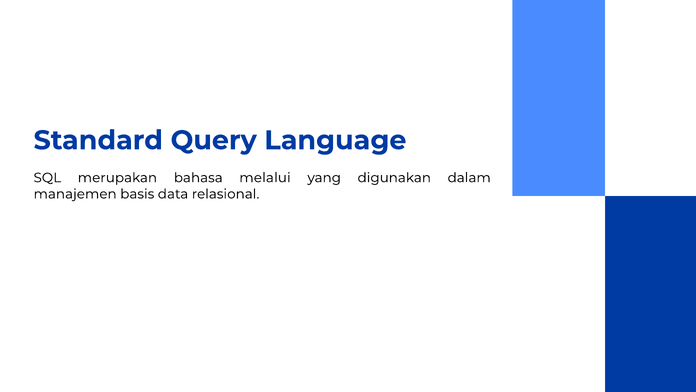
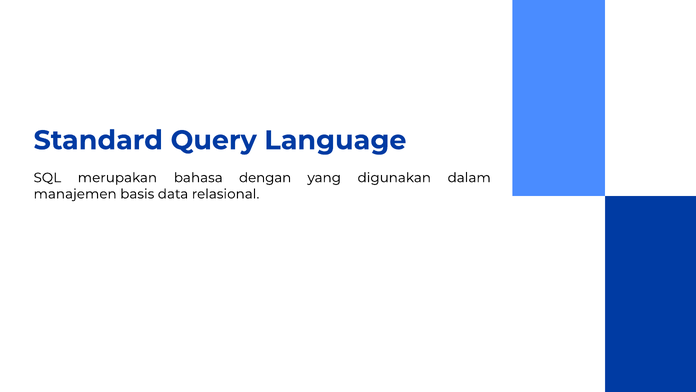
melalui: melalui -> dengan (265, 178)
